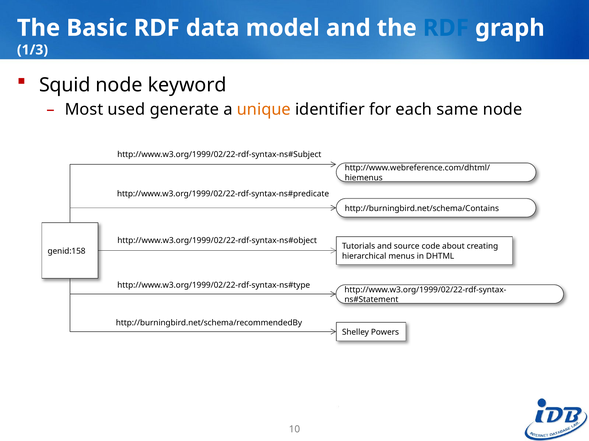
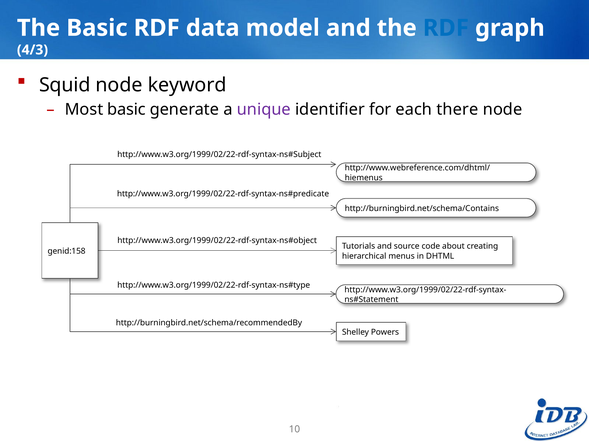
1/3: 1/3 -> 4/3 (32, 50)
Most used: used -> basic (127, 110)
unique colour: orange -> purple (264, 110)
same: same -> there (457, 110)
